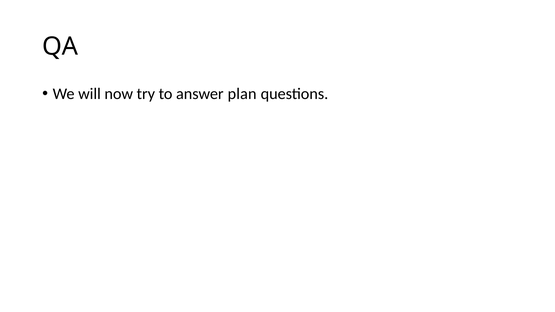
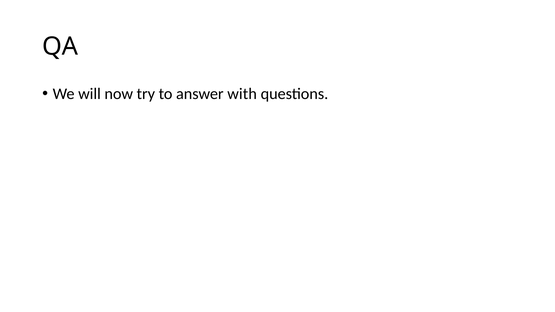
plan: plan -> with (242, 94)
